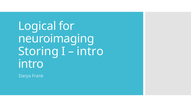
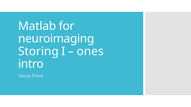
Logical: Logical -> Matlab (37, 26)
intro: intro -> ones (90, 52)
